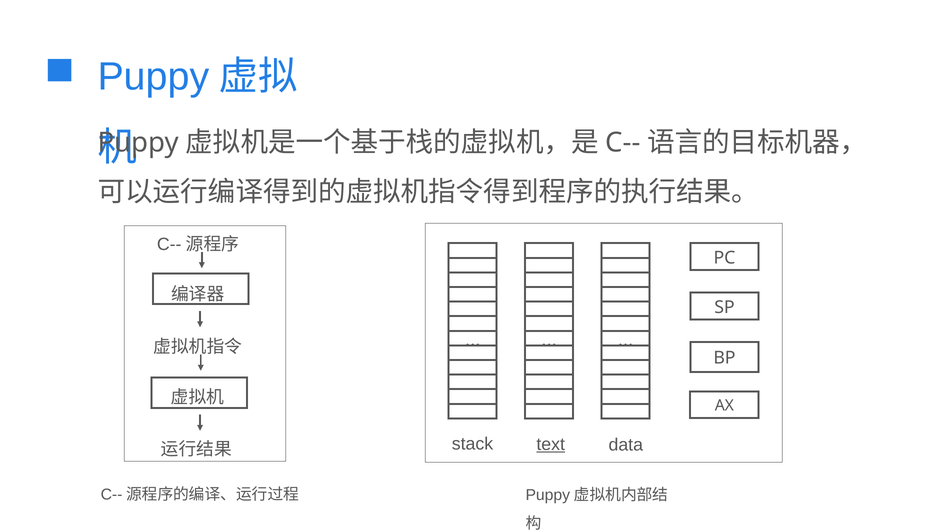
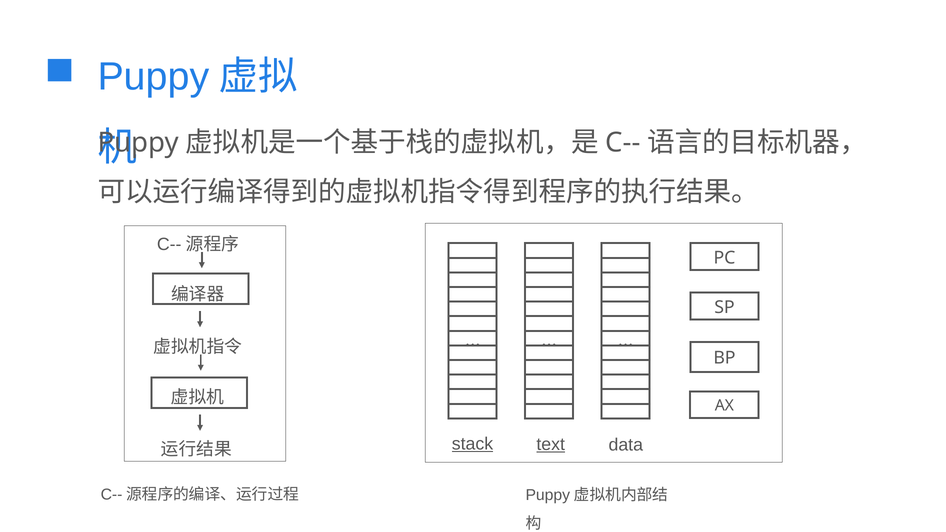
stack underline: none -> present (472, 444)
